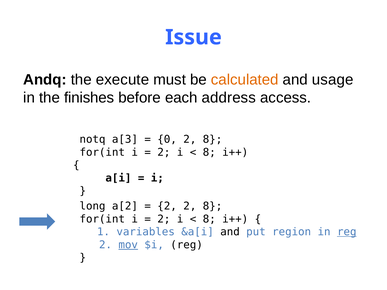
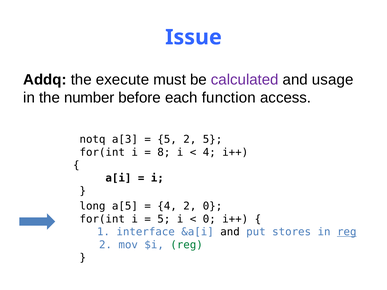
Andq: Andq -> Addq (45, 80)
calculated colour: orange -> purple (245, 80)
finishes: finishes -> number (89, 98)
address: address -> function (229, 98)
0: 0 -> 5 (167, 139)
8: 8 -> 5 (213, 139)
2: 2 -> 8 (164, 152)
8: 8 -> 4 (209, 152)
a[2: a[2 -> a[5 (125, 206)
2: 2 -> 4 (167, 206)
8: 8 -> 0 (213, 206)
2: 2 -> 5 (164, 219)
8: 8 -> 0 (209, 219)
variables: variables -> interface (146, 232)
region: region -> stores (292, 232)
mov underline: present -> none (128, 245)
reg colour: black -> green (187, 245)
